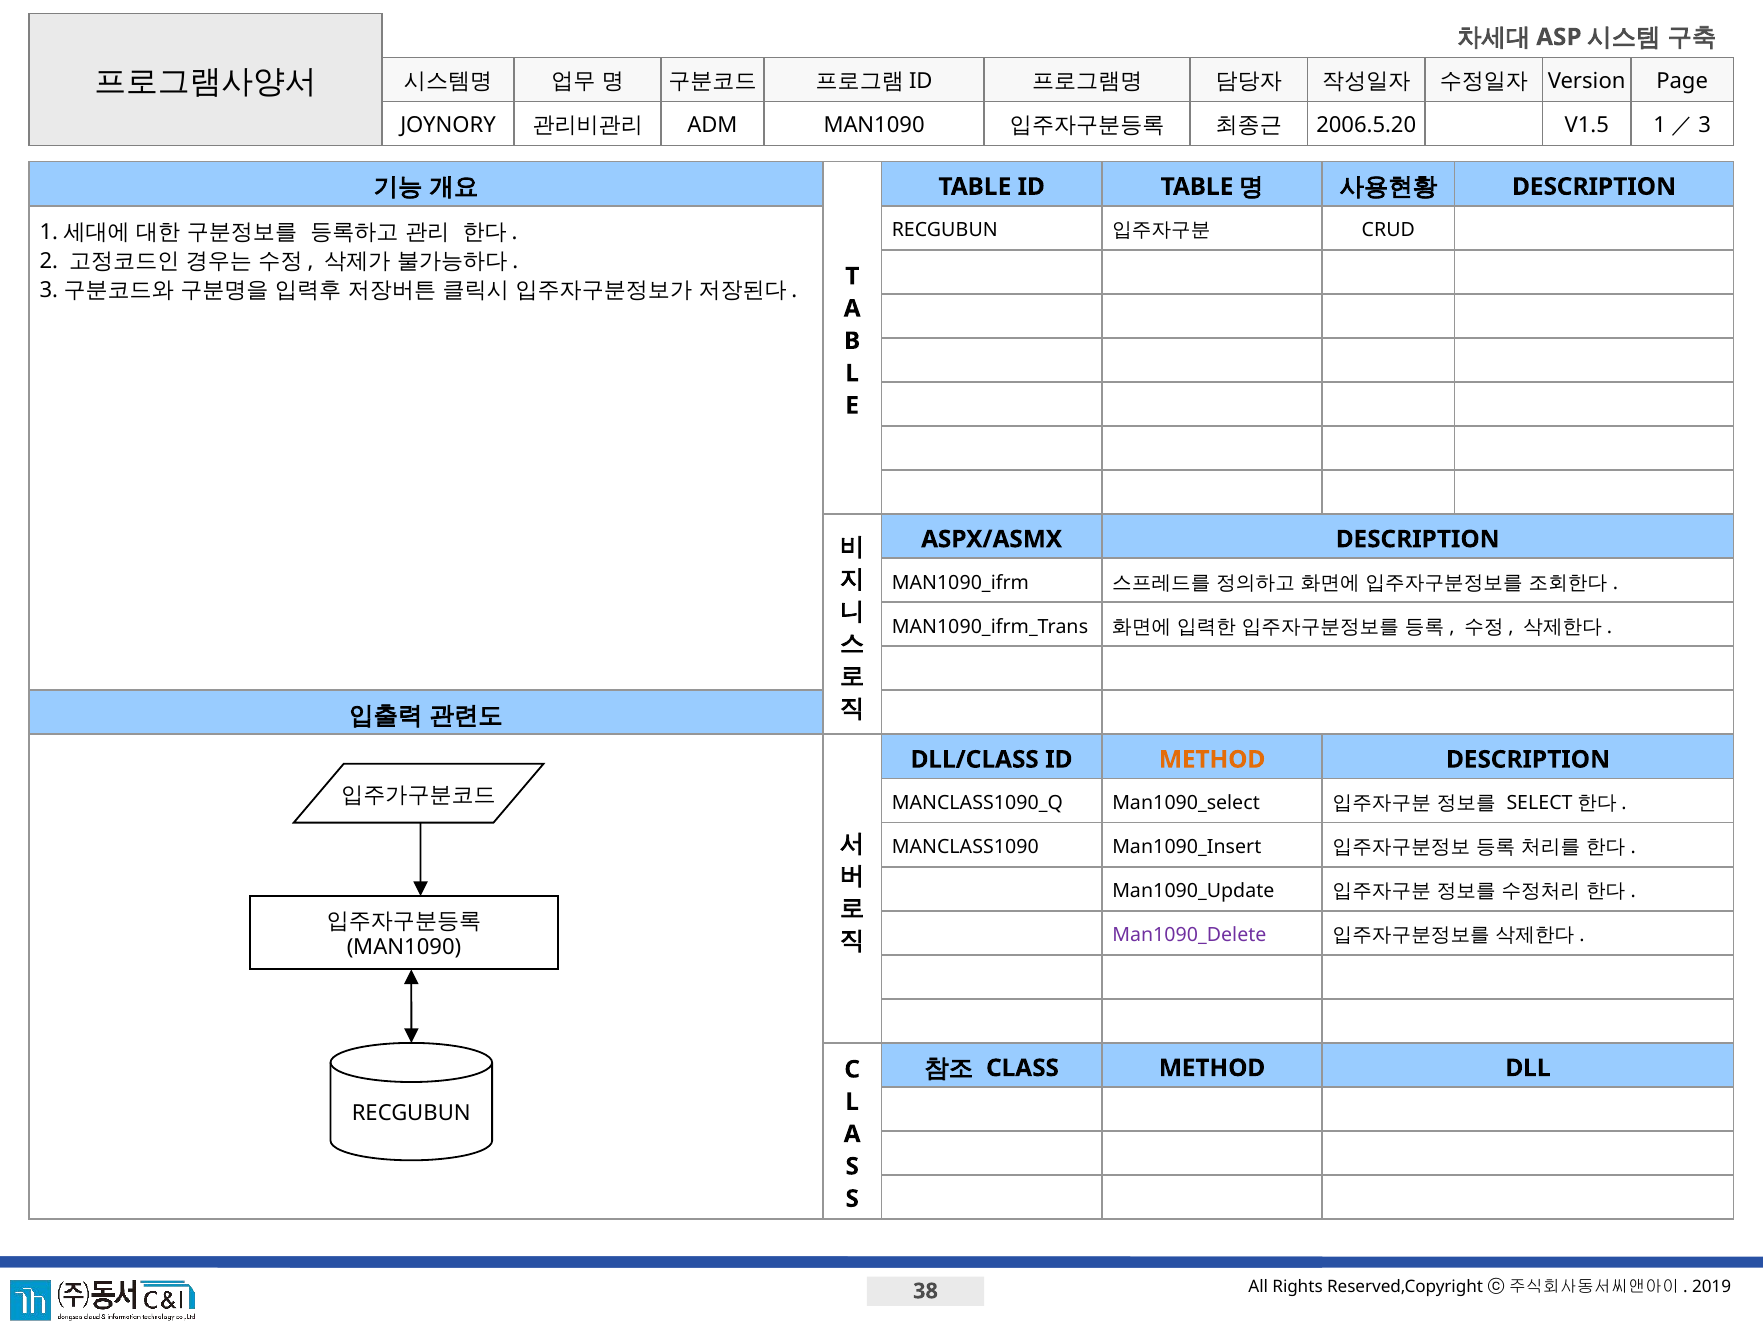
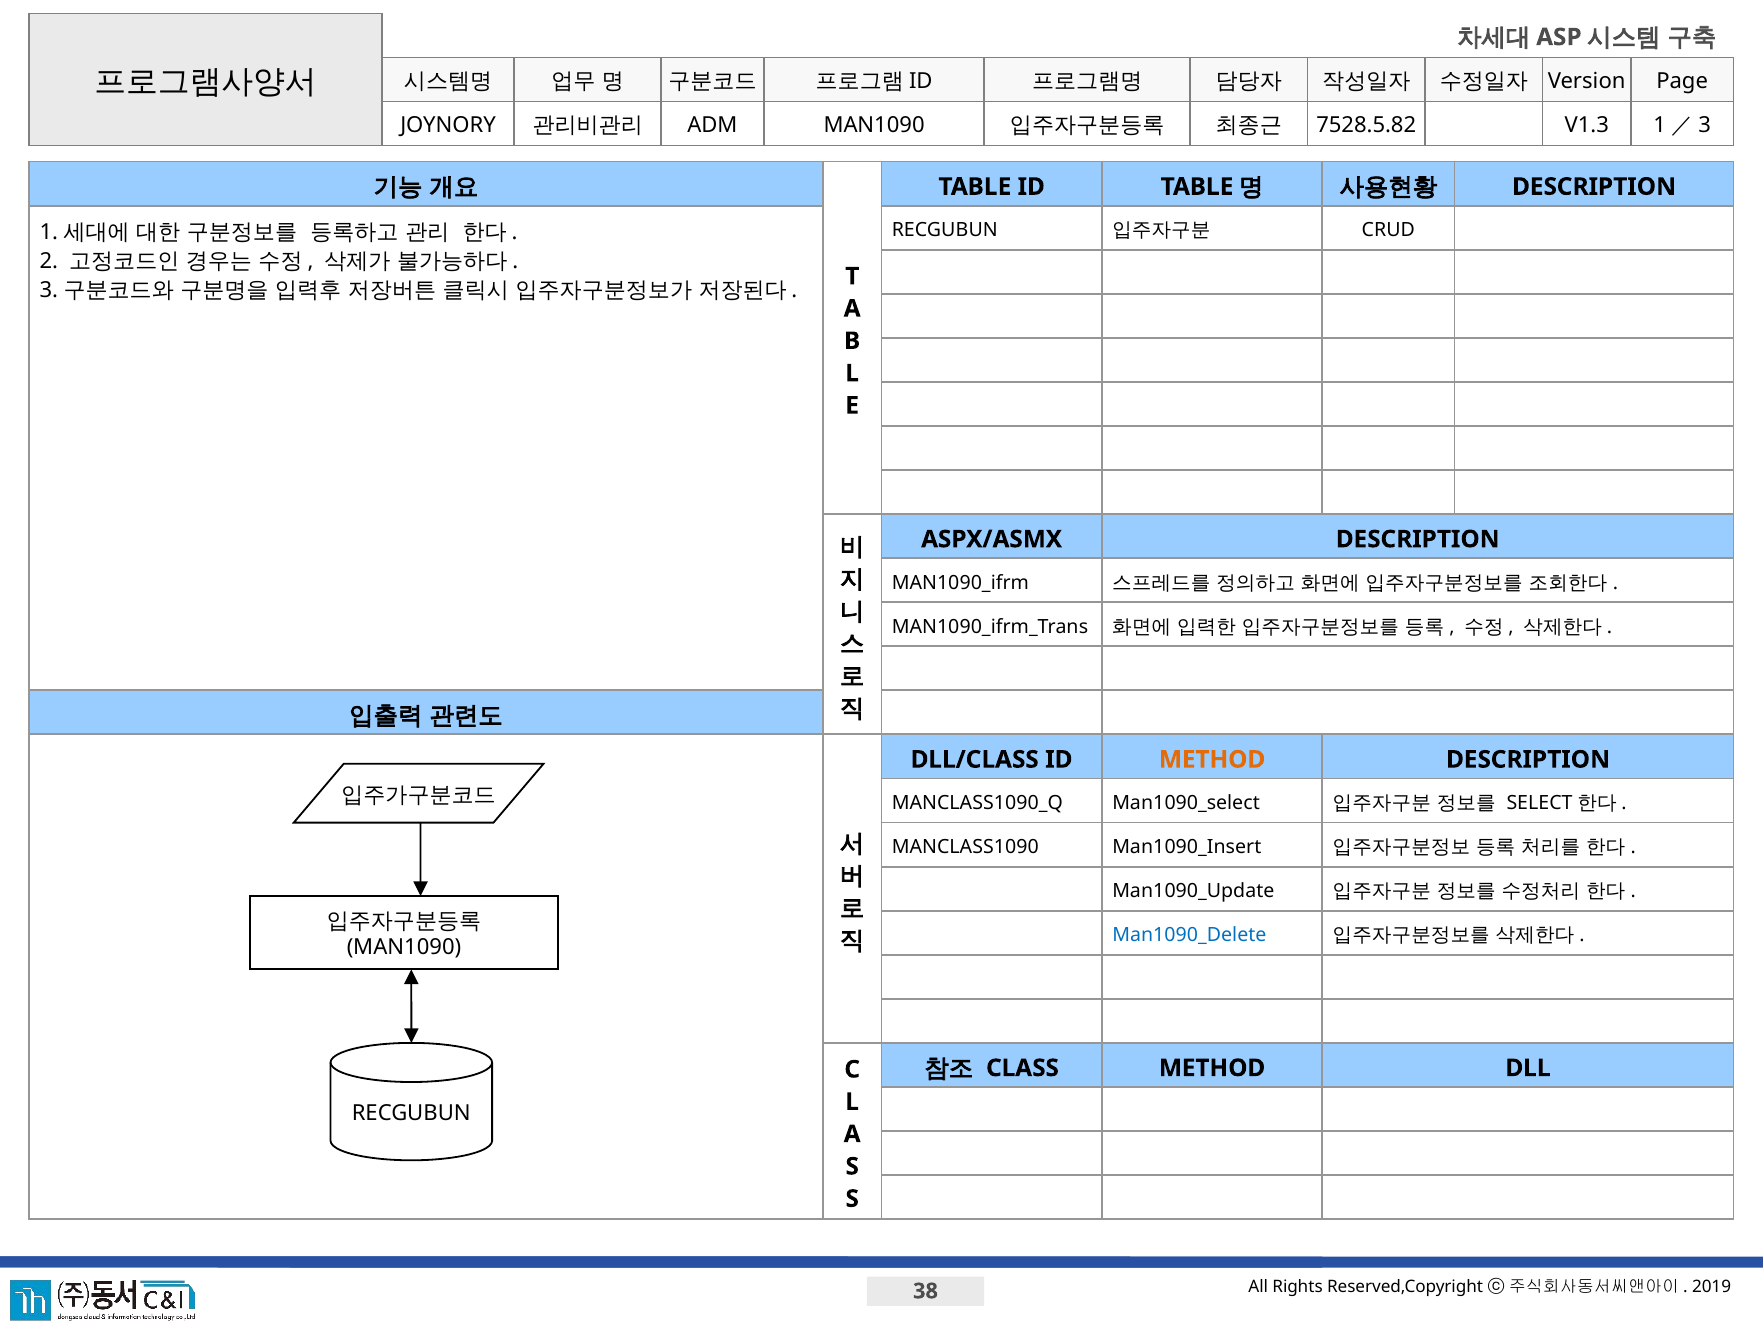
2006.5.20: 2006.5.20 -> 7528.5.82 (1366, 125)
V1.5: V1.5 -> V1.3 (1587, 125)
Man1090_Delete colour: purple -> blue (1189, 935)
